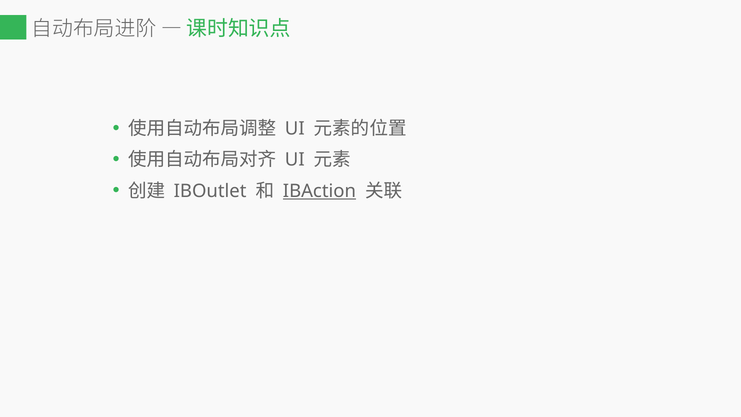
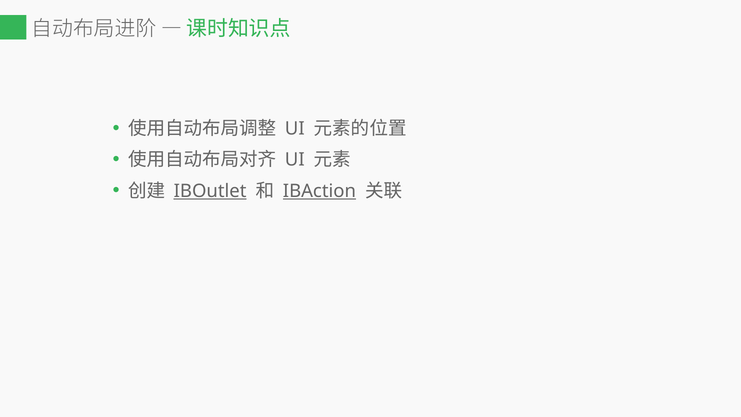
IBOutlet underline: none -> present (210, 191)
